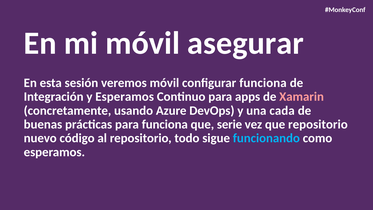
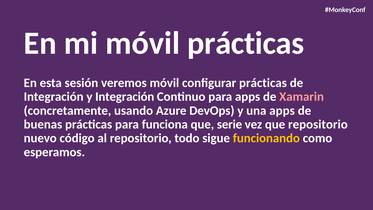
móvil asegurar: asegurar -> prácticas (246, 43)
configurar funciona: funciona -> prácticas (263, 83)
y Esperamos: Esperamos -> Integración (125, 97)
una cada: cada -> apps (282, 110)
funcionando colour: light blue -> yellow (266, 138)
